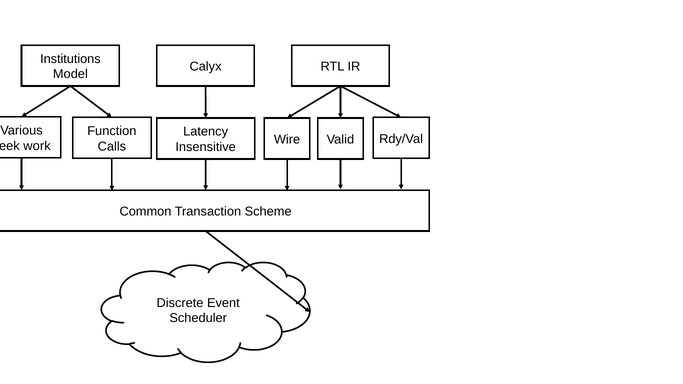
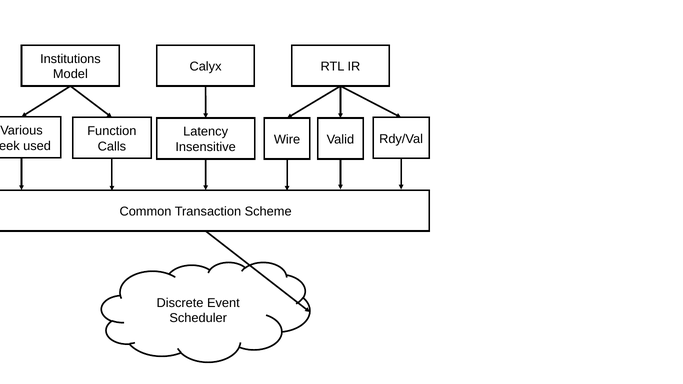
work: work -> used (37, 146)
